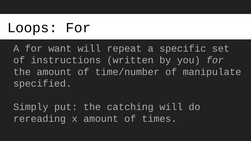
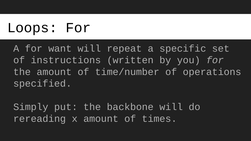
manipulate: manipulate -> operations (212, 72)
catching: catching -> backbone (130, 107)
